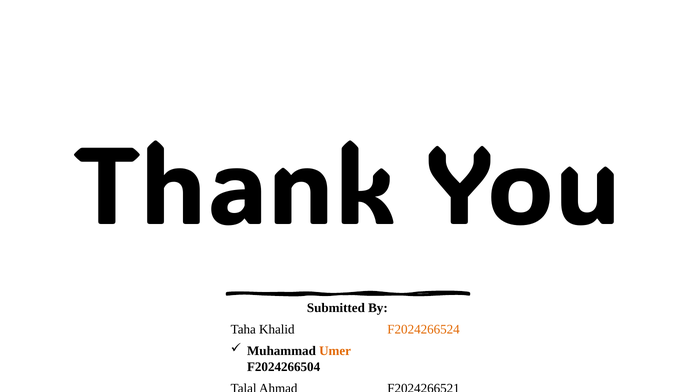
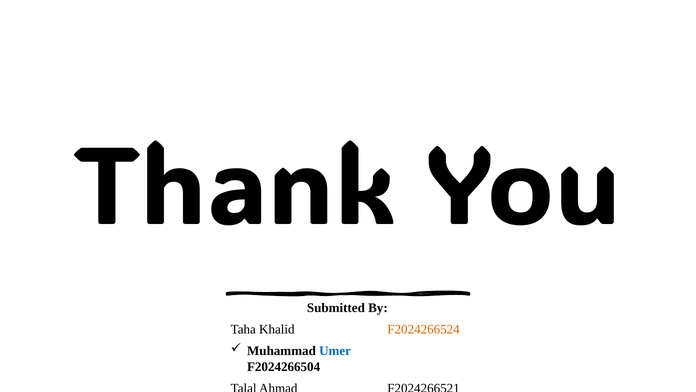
Umer colour: orange -> blue (335, 351)
